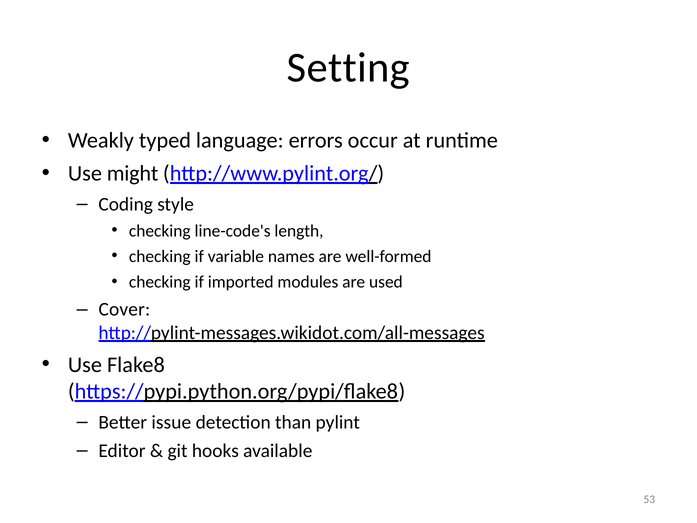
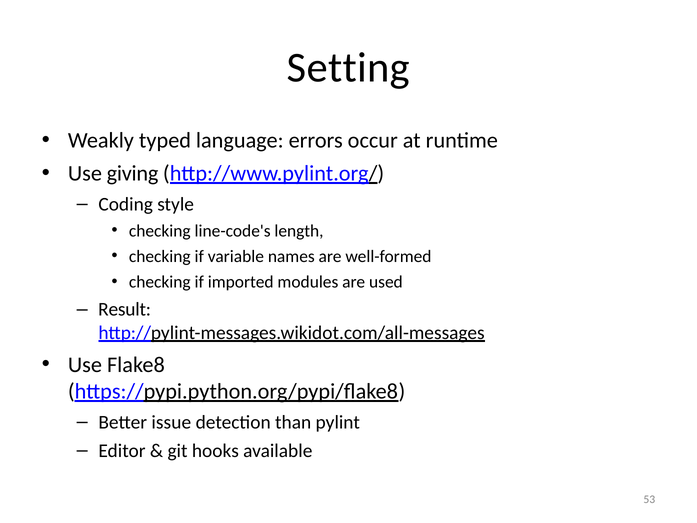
might: might -> giving (133, 173)
Cover: Cover -> Result (125, 309)
